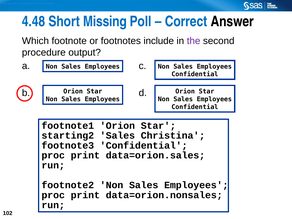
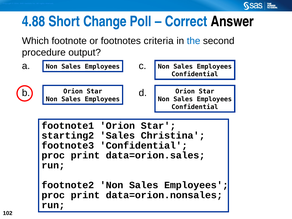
4.48: 4.48 -> 4.88 (34, 21)
Missing: Missing -> Change (105, 21)
include: include -> criteria (159, 41)
the colour: purple -> blue (194, 41)
